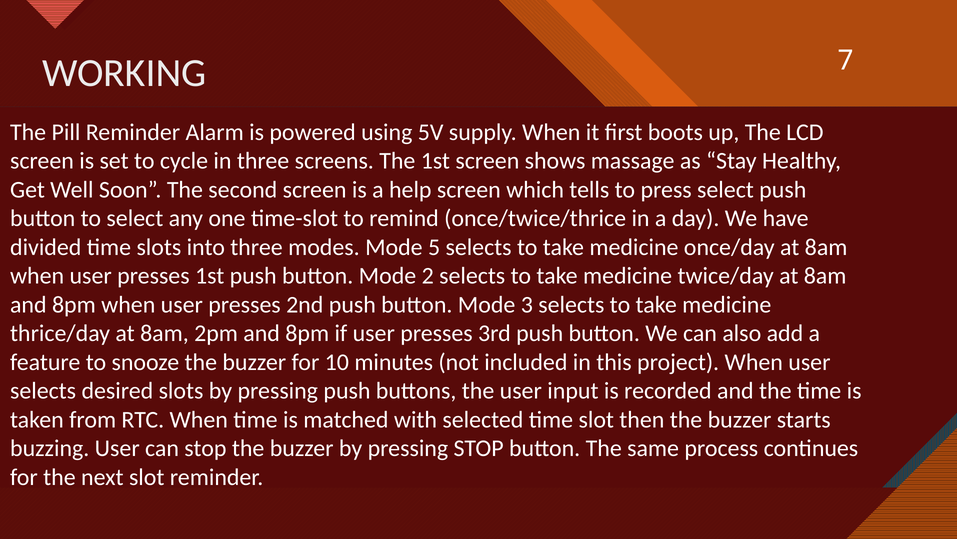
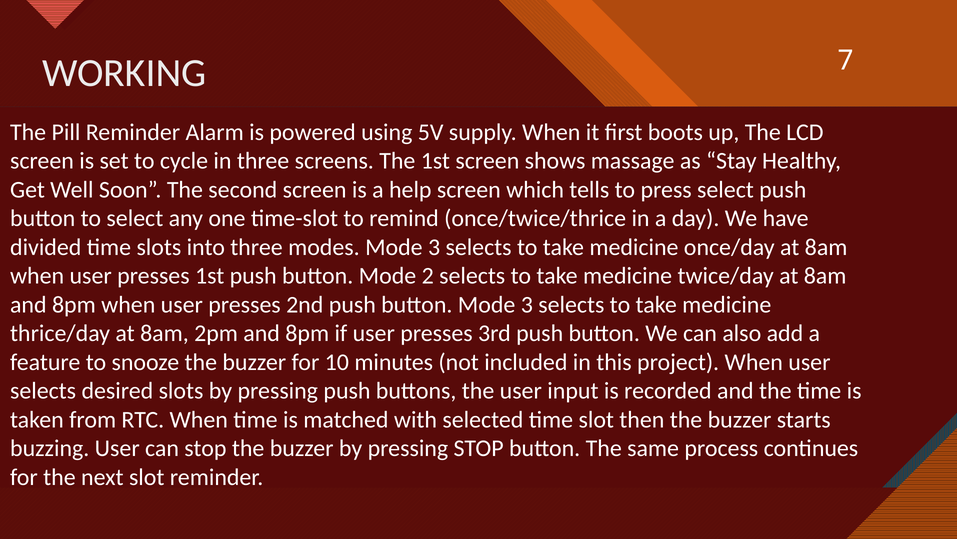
modes Mode 5: 5 -> 3 (434, 247)
